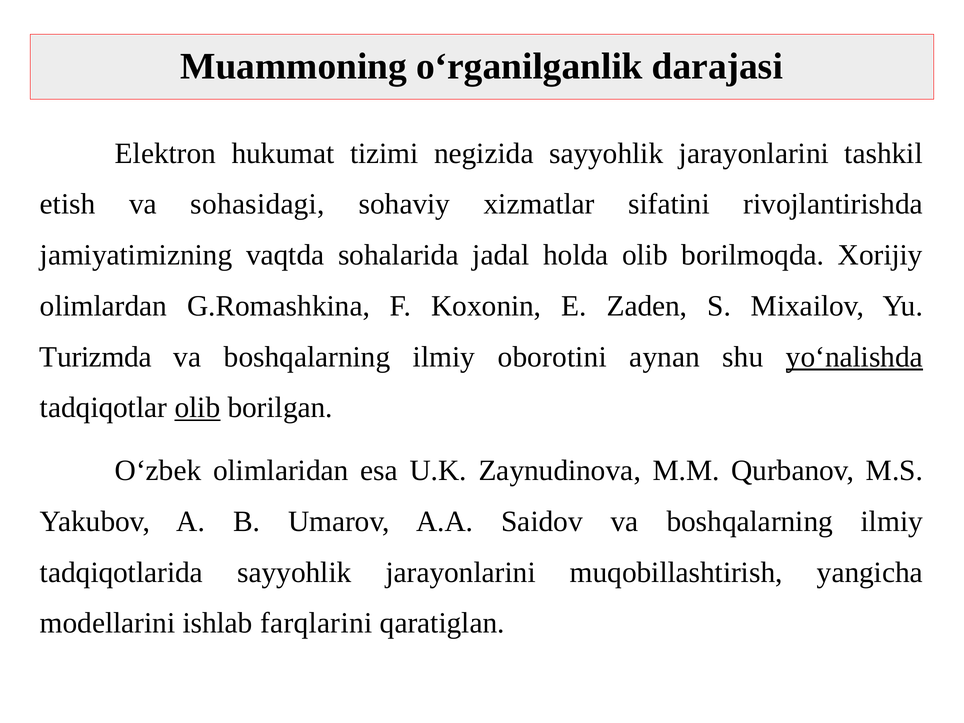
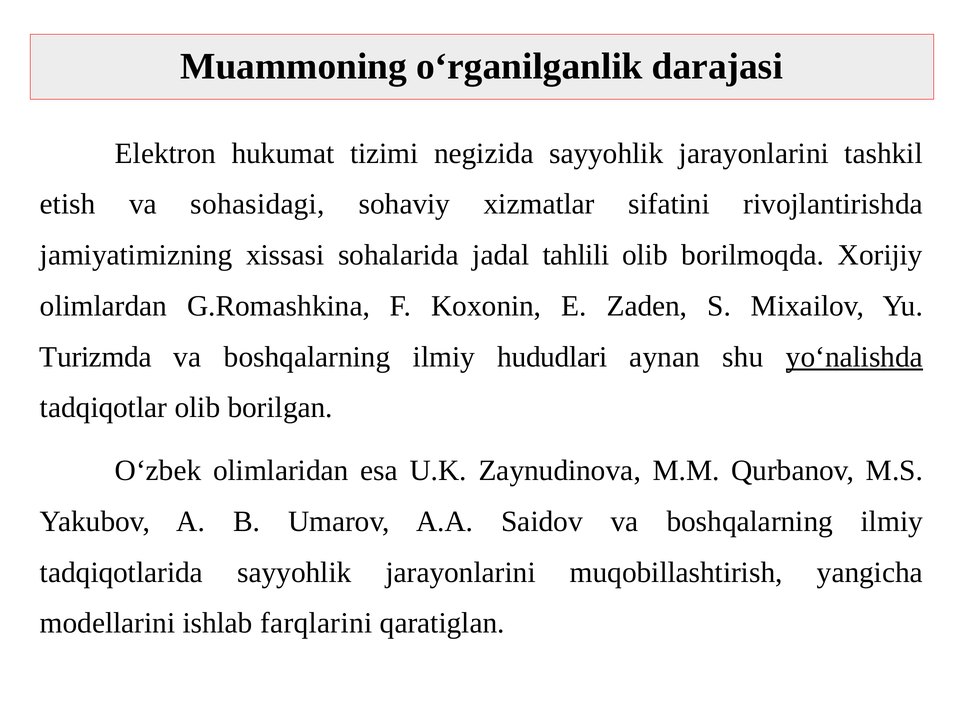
vaqtda: vaqtda -> xissasi (285, 255)
holda: holda -> tahlili (576, 255)
oborotini: oborotini -> hududlari (552, 357)
olib underline: present -> none (197, 408)
